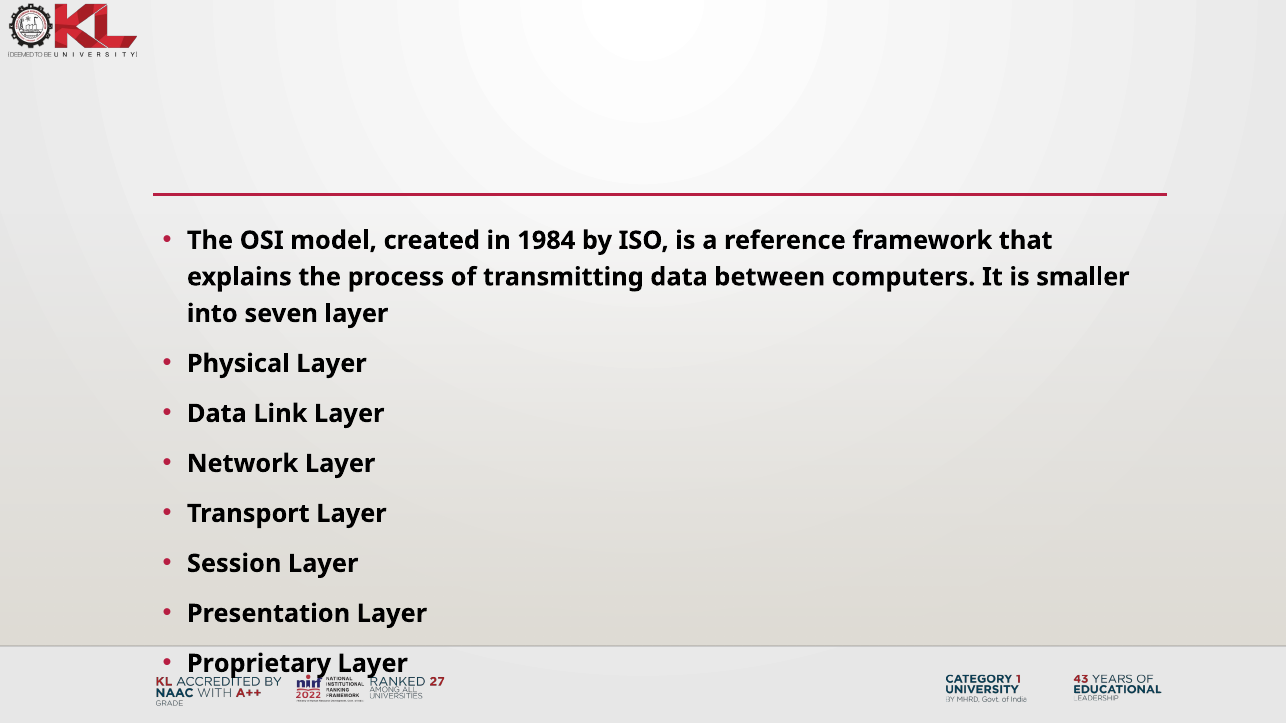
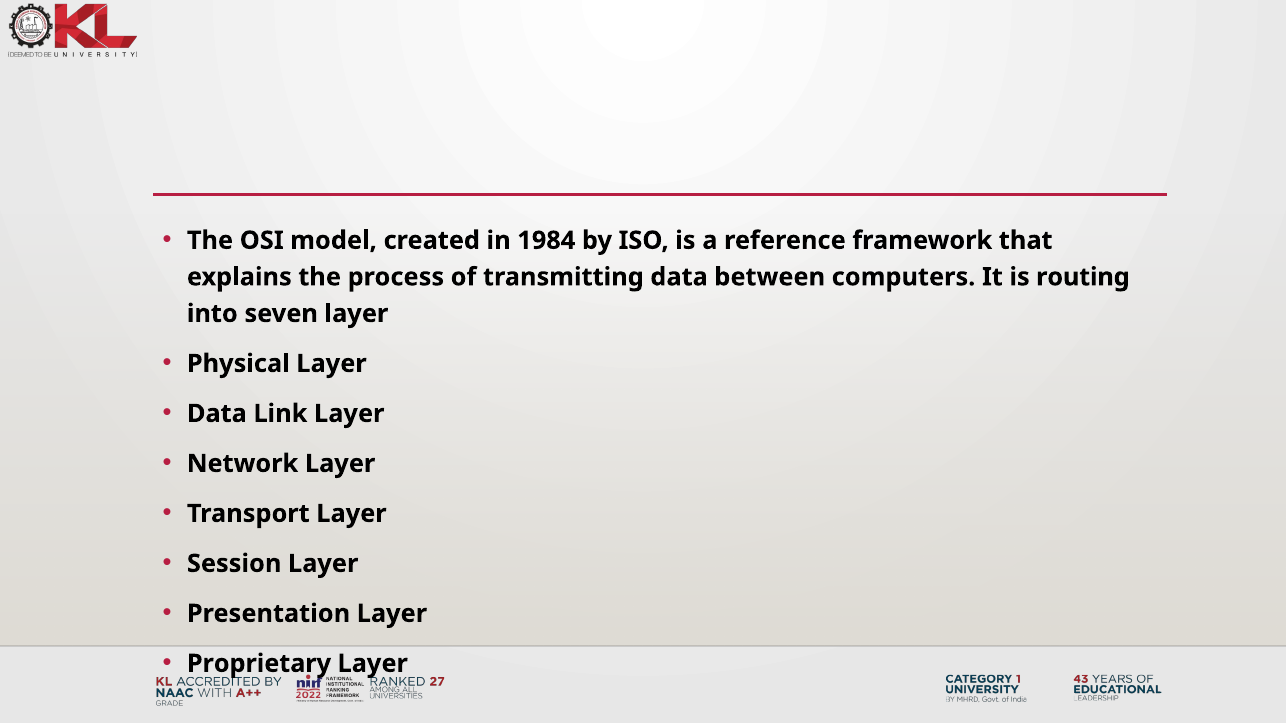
smaller: smaller -> routing (1083, 277)
